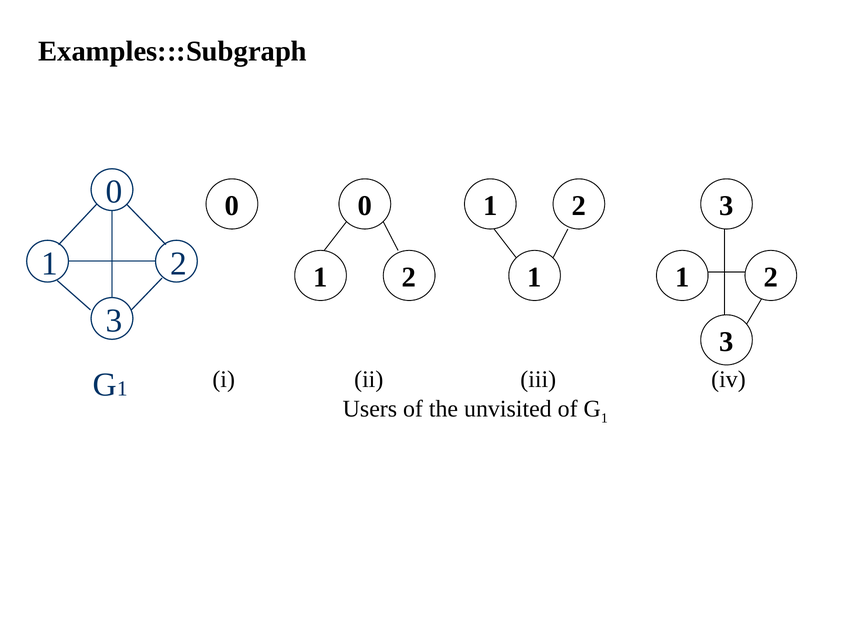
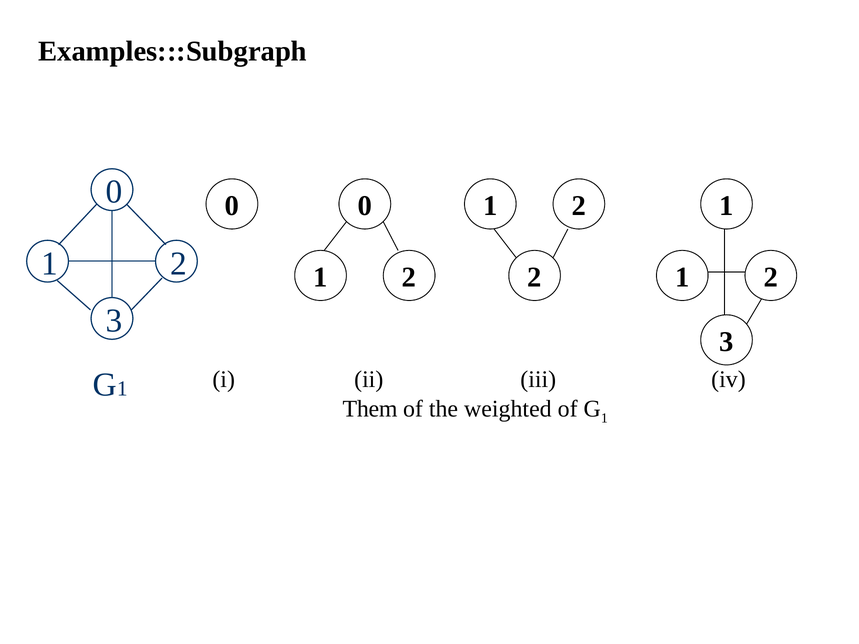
3: 3 -> 1 (726, 206)
2 1: 1 -> 2 (535, 278)
Users: Users -> Them (370, 409)
unvisited: unvisited -> weighted (508, 409)
